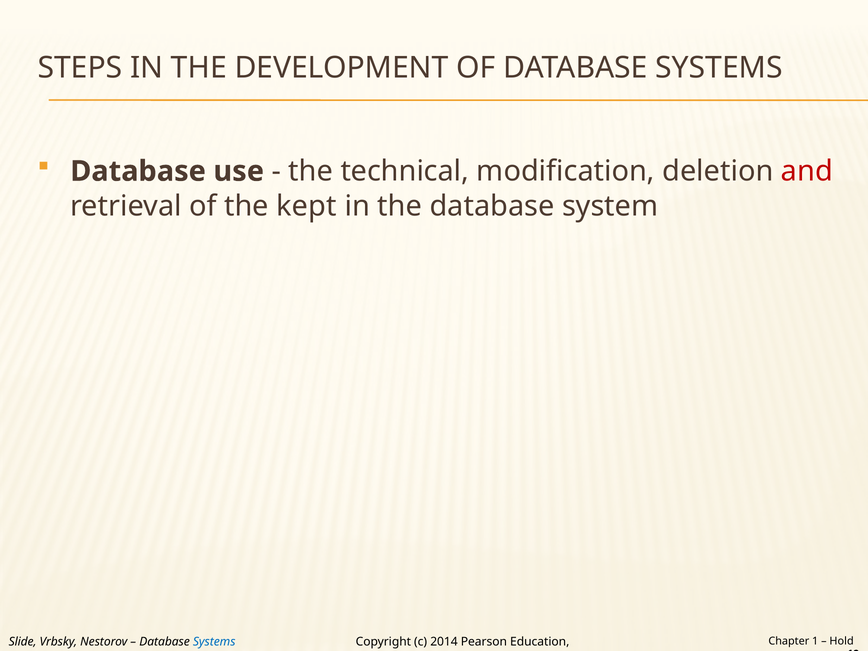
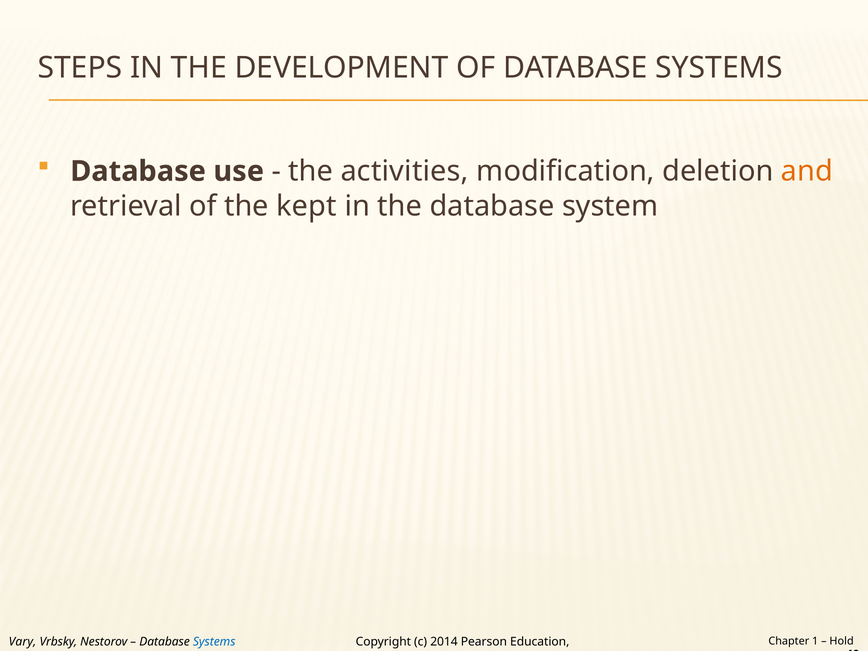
technical: technical -> activities (405, 171)
and colour: red -> orange (807, 171)
Slide: Slide -> Vary (22, 642)
